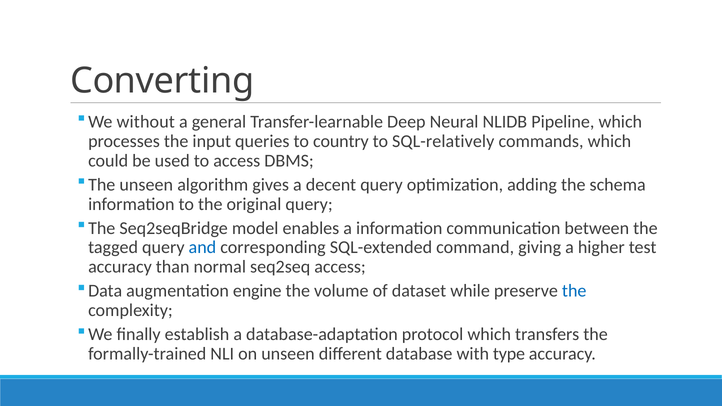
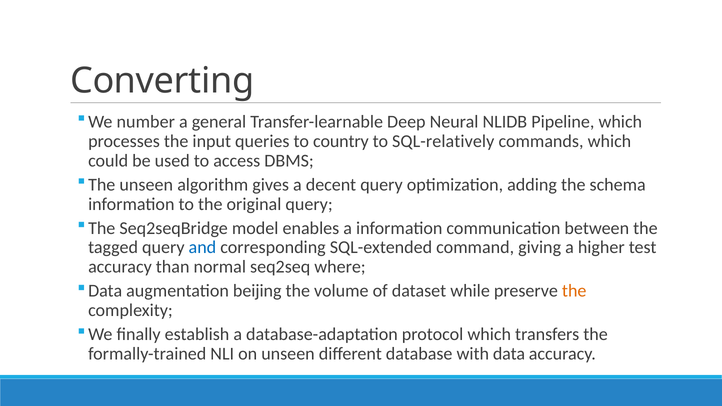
without: without -> number (146, 122)
seq2seq access: access -> where (340, 267)
engine: engine -> beijing (257, 291)
the colour: blue -> orange (574, 291)
with type: type -> data (509, 354)
